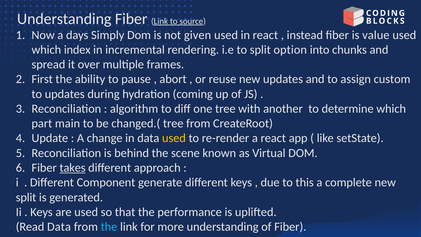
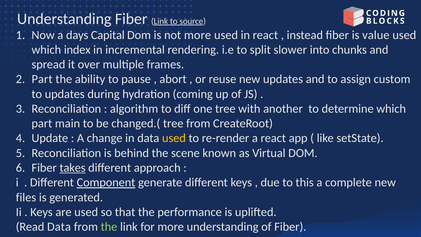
Simply: Simply -> Capital (108, 35)
not given: given -> more (198, 35)
option: option -> slower (290, 50)
First: First -> Part (42, 79)
Component underline: none -> present (106, 182)
split: split -> files (26, 197)
the colour: light blue -> light green (109, 227)
